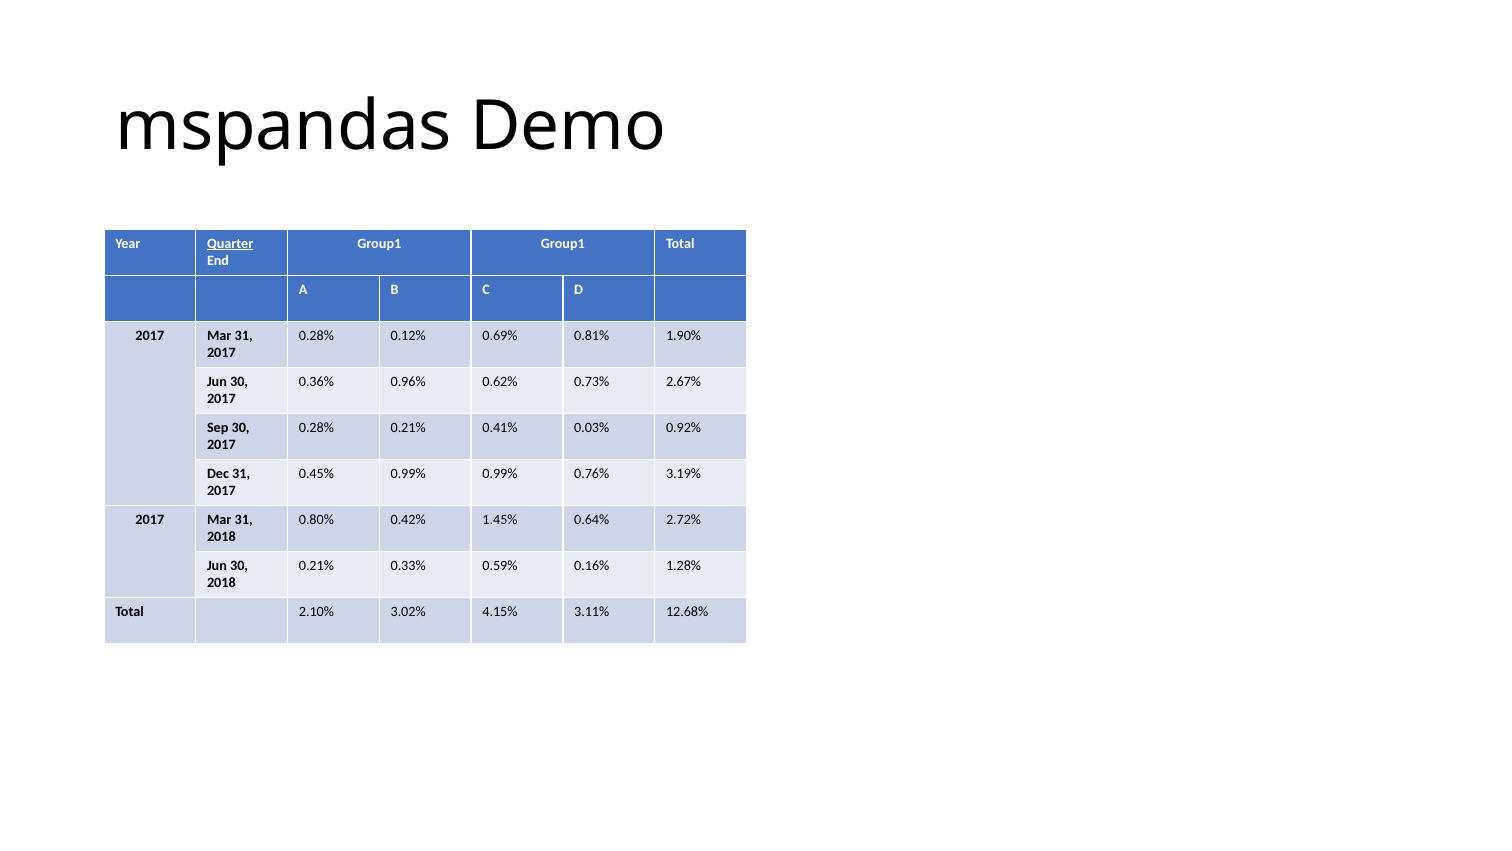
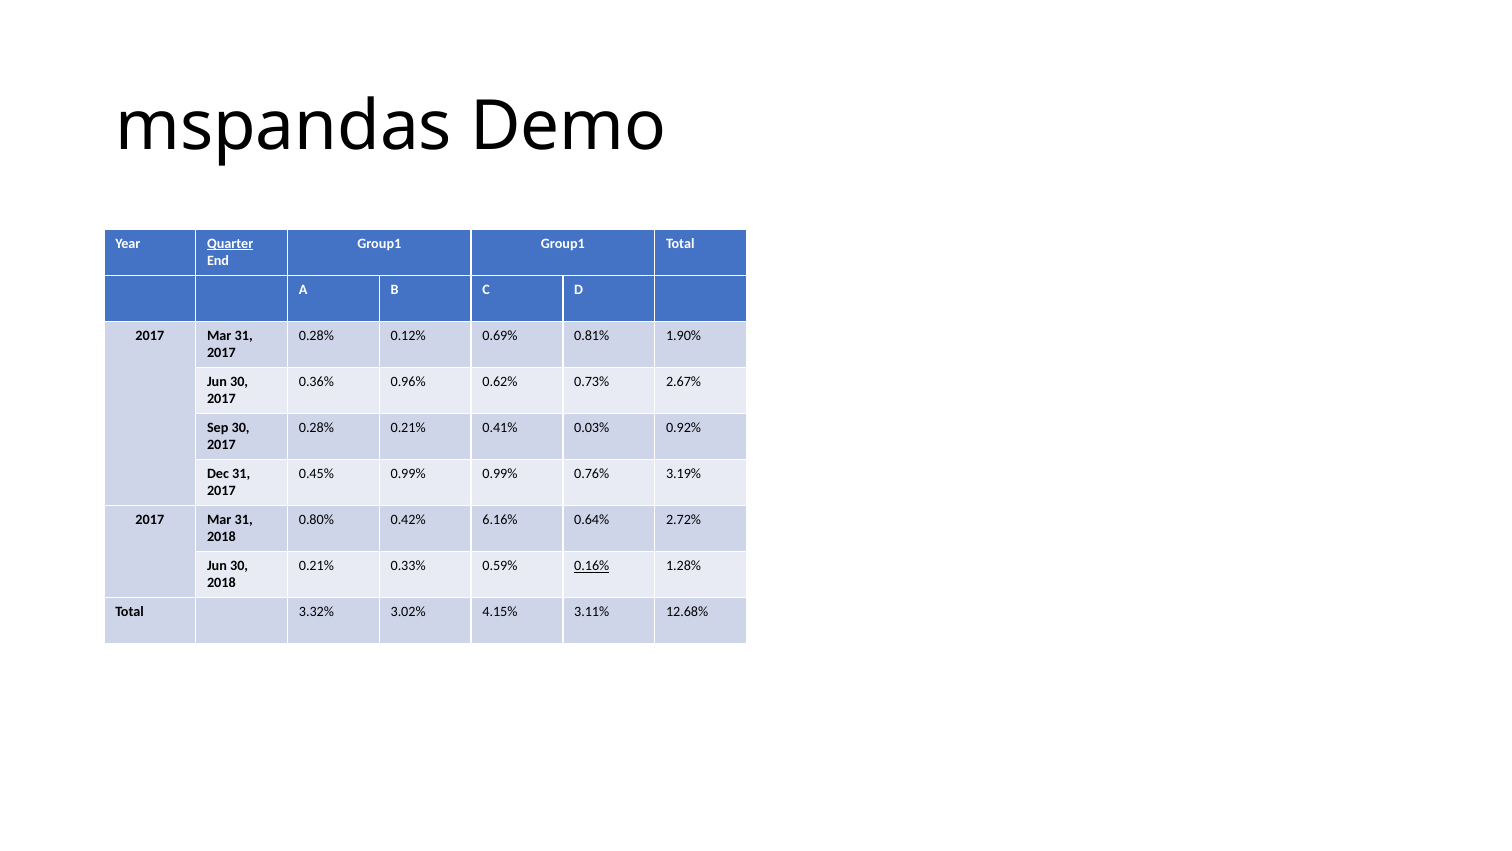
1.45%: 1.45% -> 6.16% (500, 519)
0.16% underline: none -> present (592, 565)
2.10%: 2.10% -> 3.32% (316, 611)
